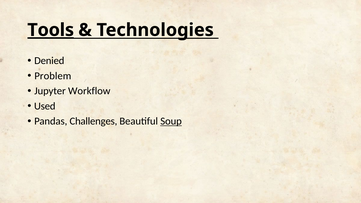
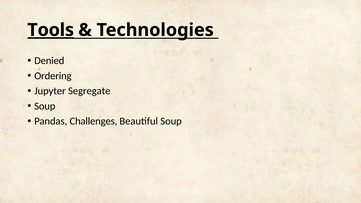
Problem: Problem -> Ordering (53, 76)
Workflow: Workflow -> Segregate (89, 91)
Used: Used -> Soup (45, 106)
Soup underline: present -> none (171, 121)
